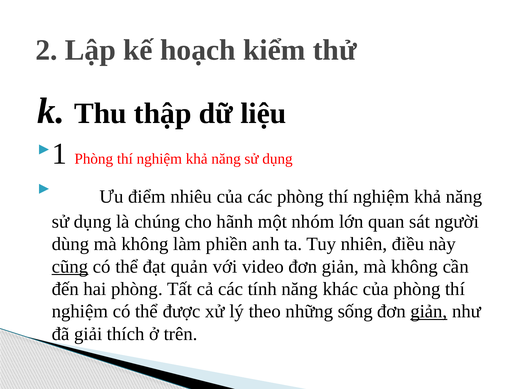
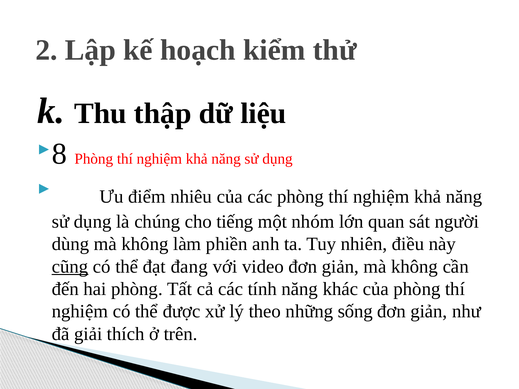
1: 1 -> 8 (59, 154)
hãnh: hãnh -> tiếng (235, 222)
quản: quản -> đang (189, 267)
giản underline: present -> none (429, 312)
